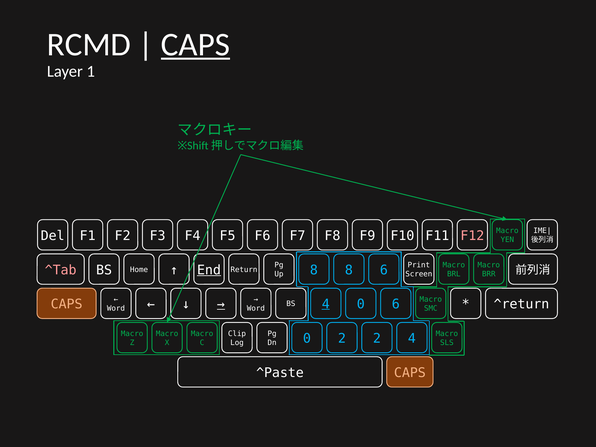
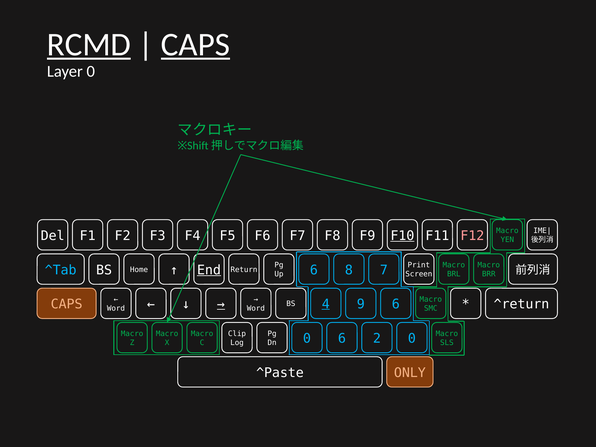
RCMD underline: none -> present (89, 44)
Layer 1: 1 -> 0 (91, 71)
F10 underline: none -> present (402, 236)
^Tab colour: pink -> light blue (61, 270)
Return 8: 8 -> 6 (314, 270)
8 6: 6 -> 7 (384, 270)
4 0: 0 -> 9 (361, 304)
0 2: 2 -> 6 (342, 339)
2 4: 4 -> 0 (412, 339)
CAPS: CAPS -> ONLY (410, 373)
